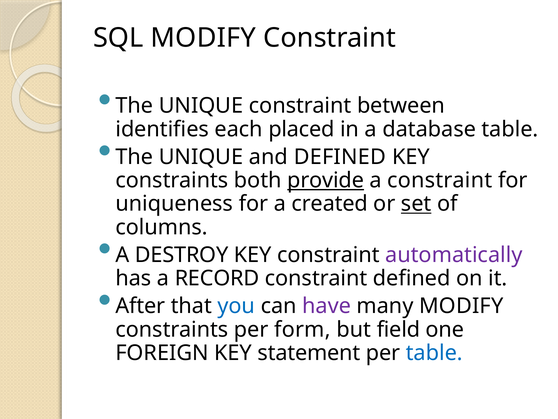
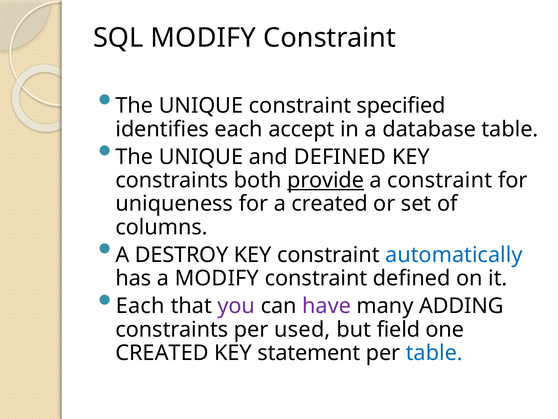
between: between -> specified (401, 106)
placed: placed -> accept (301, 129)
set underline: present -> none (416, 204)
automatically colour: purple -> blue (454, 255)
a RECORD: RECORD -> MODIFY (217, 278)
After: After -> Each (140, 306)
you colour: blue -> purple (236, 306)
many MODIFY: MODIFY -> ADDING (461, 306)
form: form -> used (302, 329)
FOREIGN: FOREIGN -> CREATED (162, 353)
